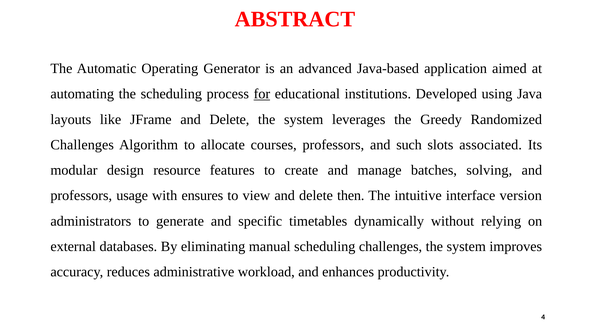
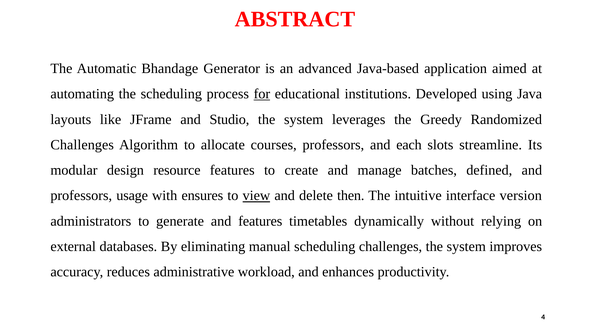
Operating: Operating -> Bhandage (170, 69)
JFrame and Delete: Delete -> Studio (229, 119)
such: such -> each (409, 145)
associated: associated -> streamline (491, 145)
solving: solving -> defined (489, 170)
view underline: none -> present (256, 196)
and specific: specific -> features (260, 221)
